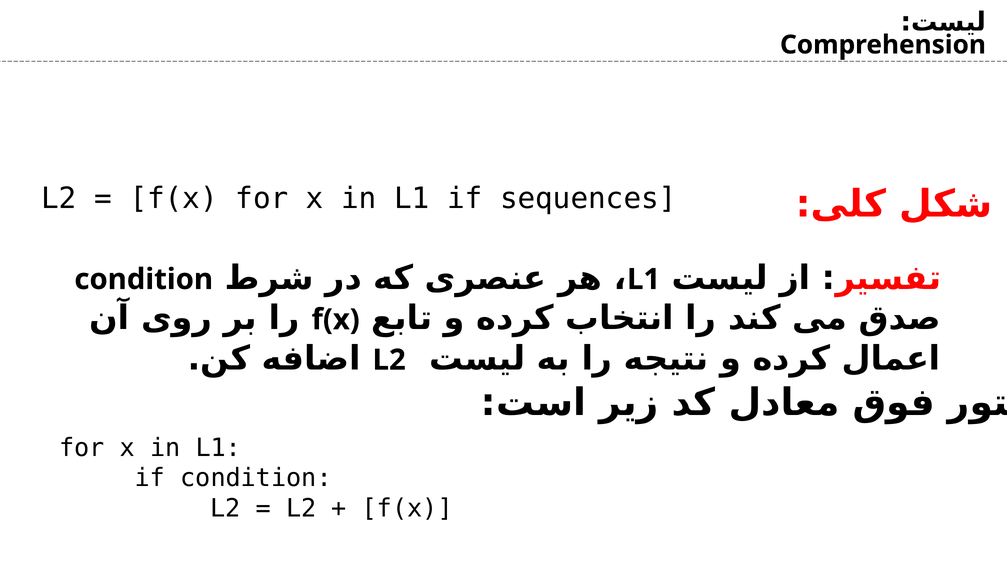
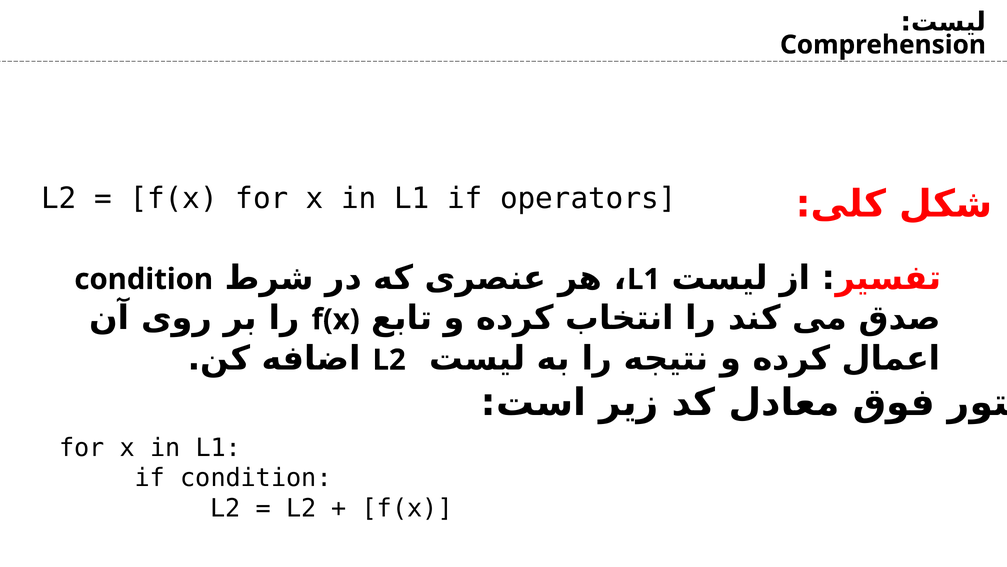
sequences: sequences -> operators (588, 199)
